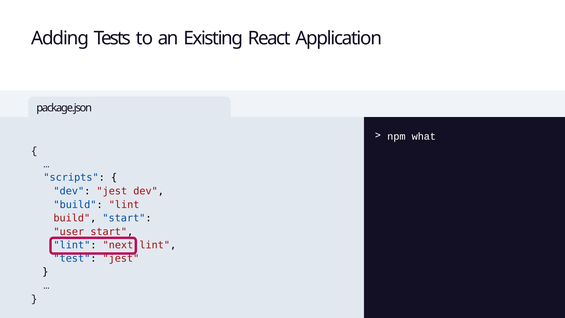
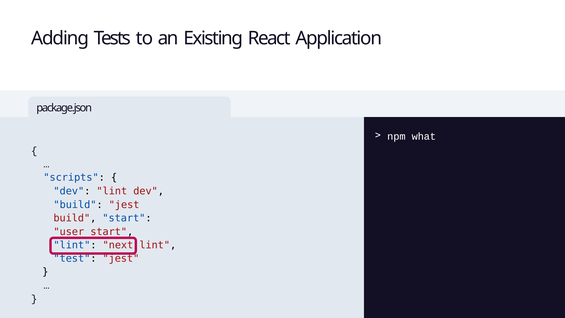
dev jest: jest -> lint (112, 191)
build lint: lint -> jest (124, 205)
